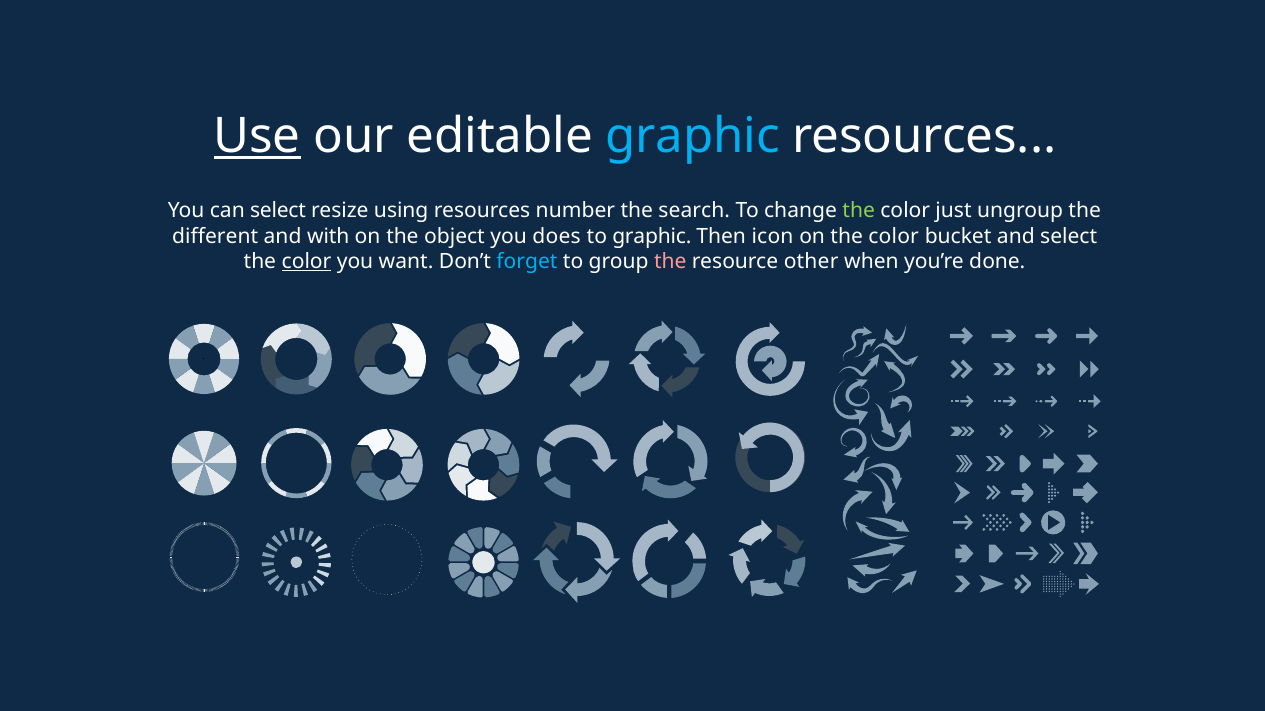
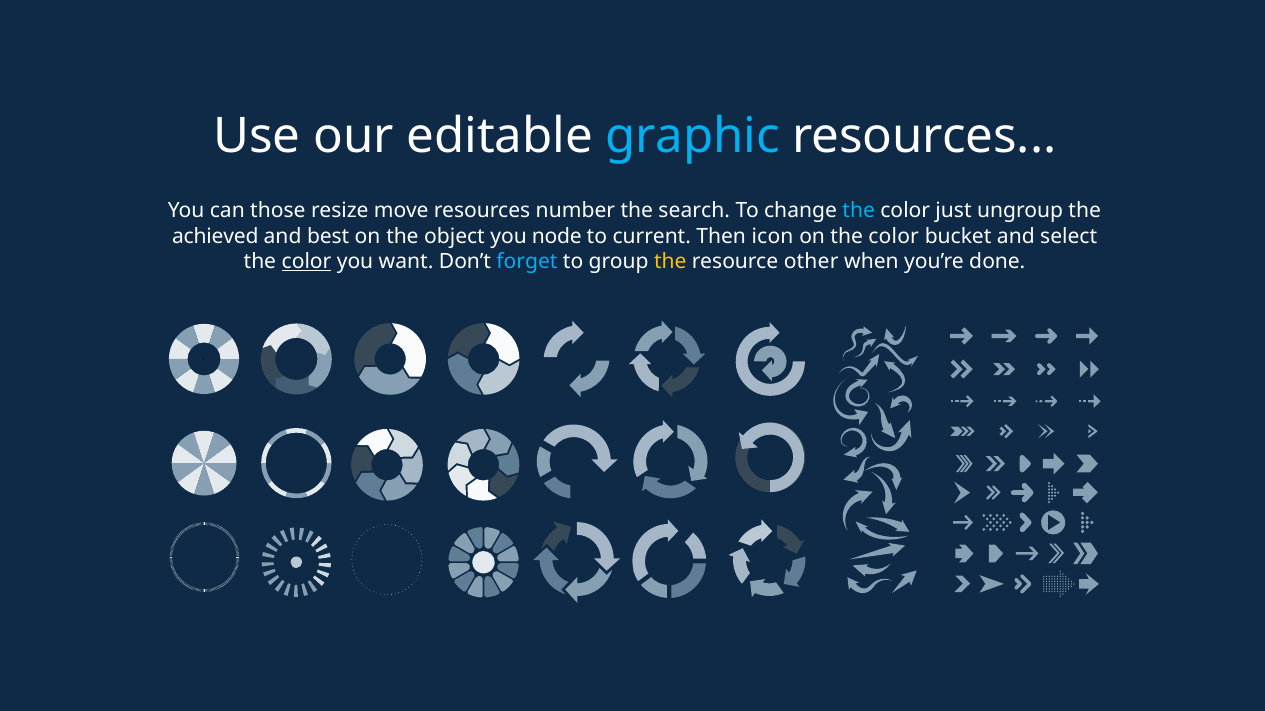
Use underline: present -> none (257, 136)
can select: select -> those (278, 211)
using: using -> move (401, 211)
the colour: light green -> light blue (859, 211)
different: different -> achieved (215, 236)
with: with -> best (328, 236)
does: does -> node (557, 236)
to graphic: graphic -> current (652, 236)
the colour: pink -> yellow (670, 262)
